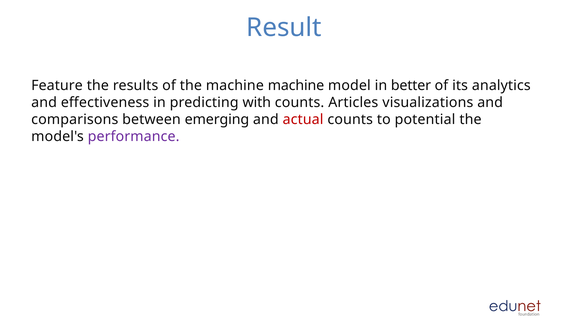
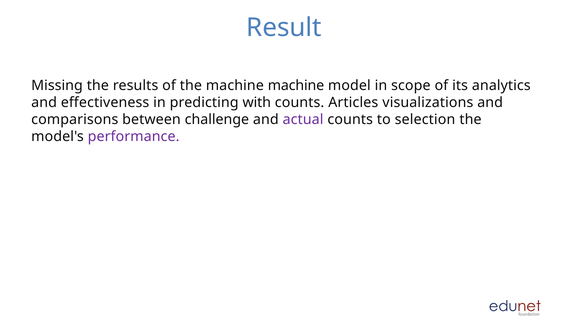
Feature: Feature -> Missing (57, 85)
better: better -> scope (411, 85)
emerging: emerging -> challenge (217, 120)
actual colour: red -> purple (303, 120)
potential: potential -> selection (425, 120)
